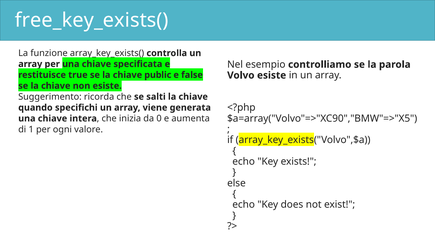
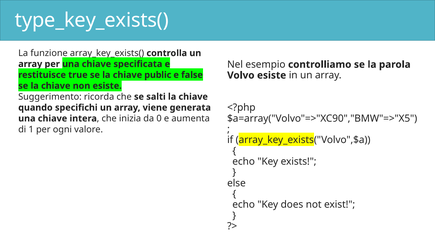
free_key_exists(: free_key_exists( -> type_key_exists( (92, 20)
